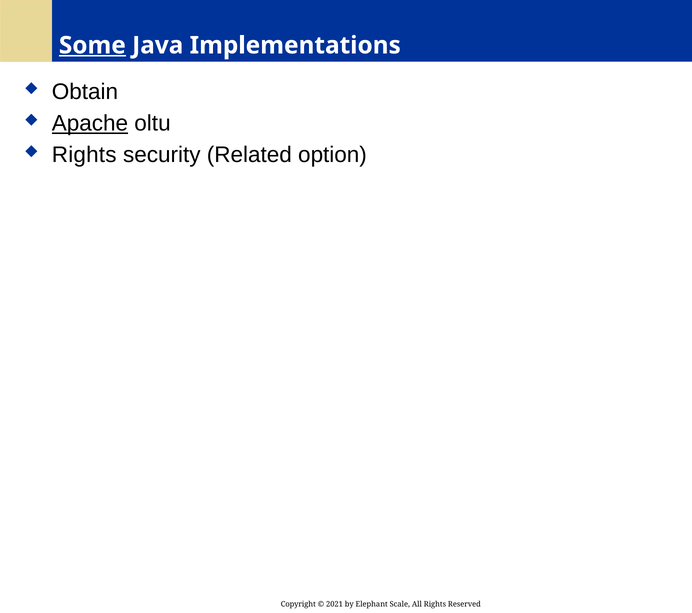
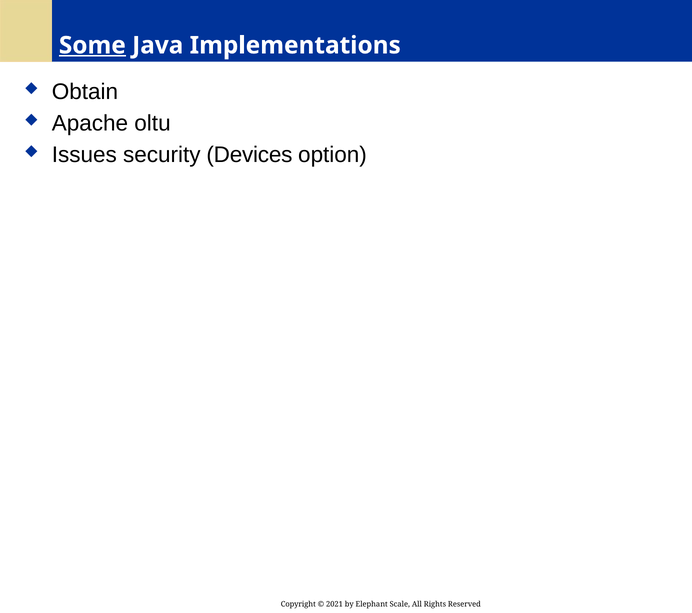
Apache underline: present -> none (90, 123)
Rights: Rights -> Issues (84, 155)
Related: Related -> Devices (249, 155)
